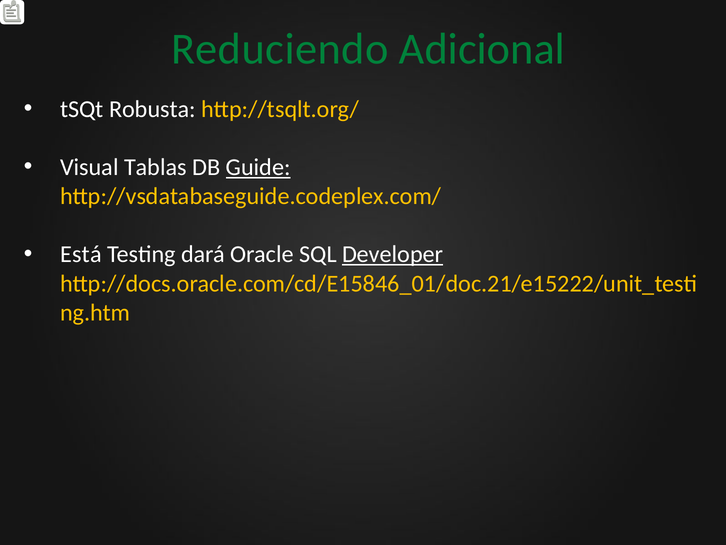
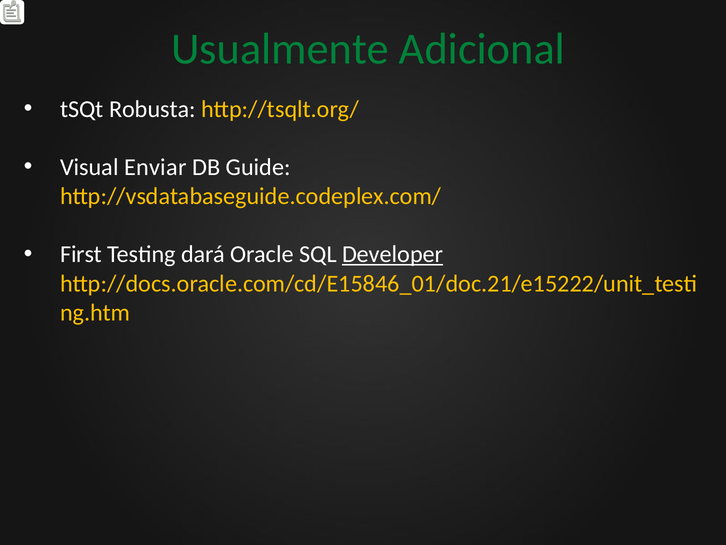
Reduciendo: Reduciendo -> Usualmente (280, 49)
Tablas: Tablas -> Enviar (155, 167)
Guide underline: present -> none (258, 167)
Está: Está -> First (81, 254)
